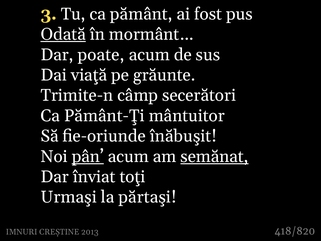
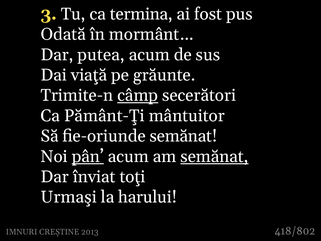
pământ: pământ -> termina (141, 14)
Odată underline: present -> none (63, 34)
poate: poate -> putea (101, 55)
câmp underline: none -> present (138, 95)
fie-oriunde înăbuşit: înăbuşit -> semănat (184, 136)
părtaşi: părtaşi -> harului (148, 197)
418/820: 418/820 -> 418/802 (295, 231)
